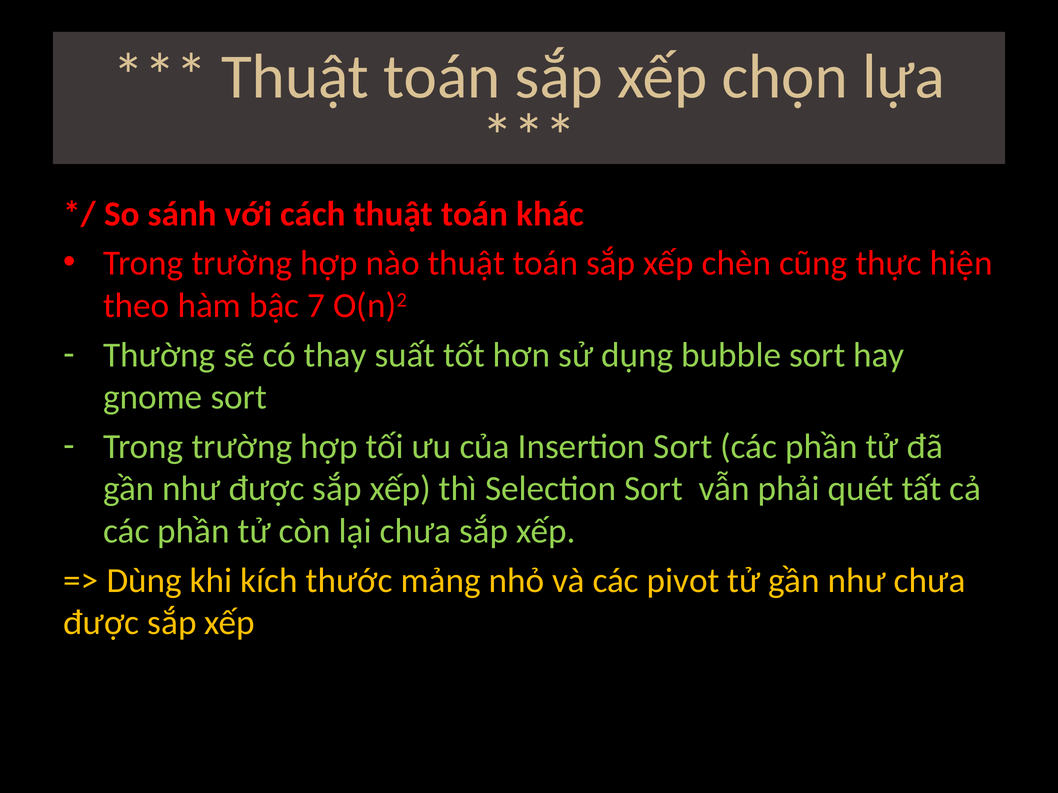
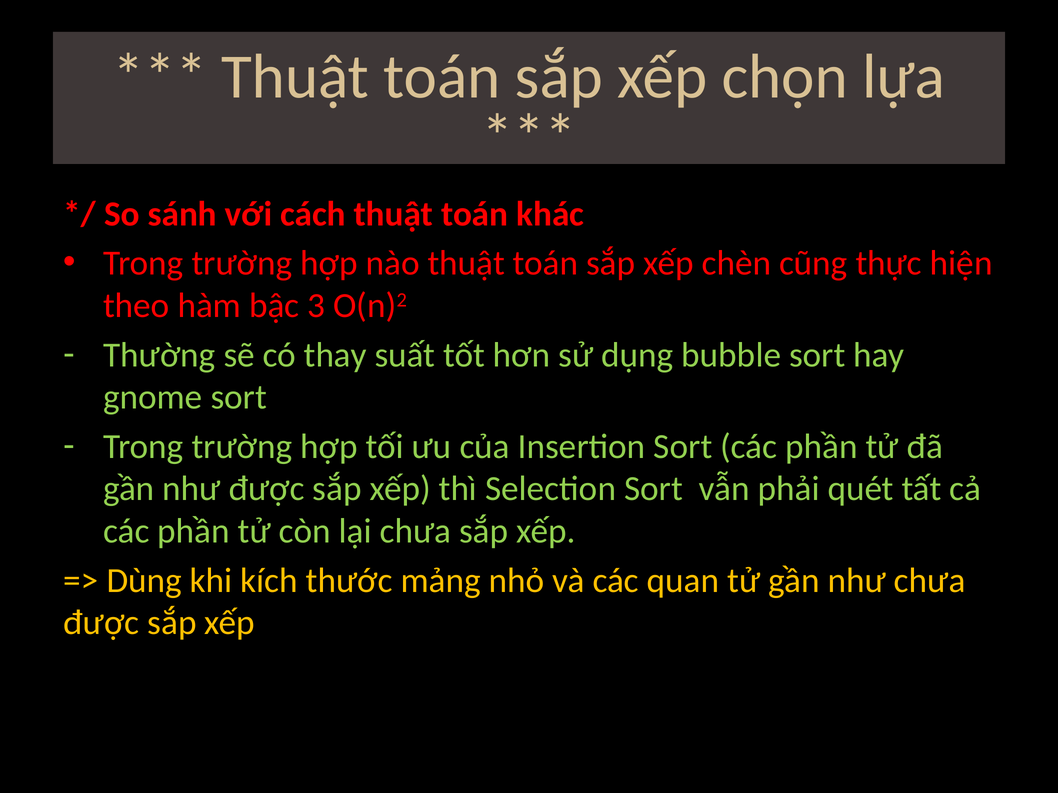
7: 7 -> 3 (316, 306)
pivot: pivot -> quan (683, 581)
